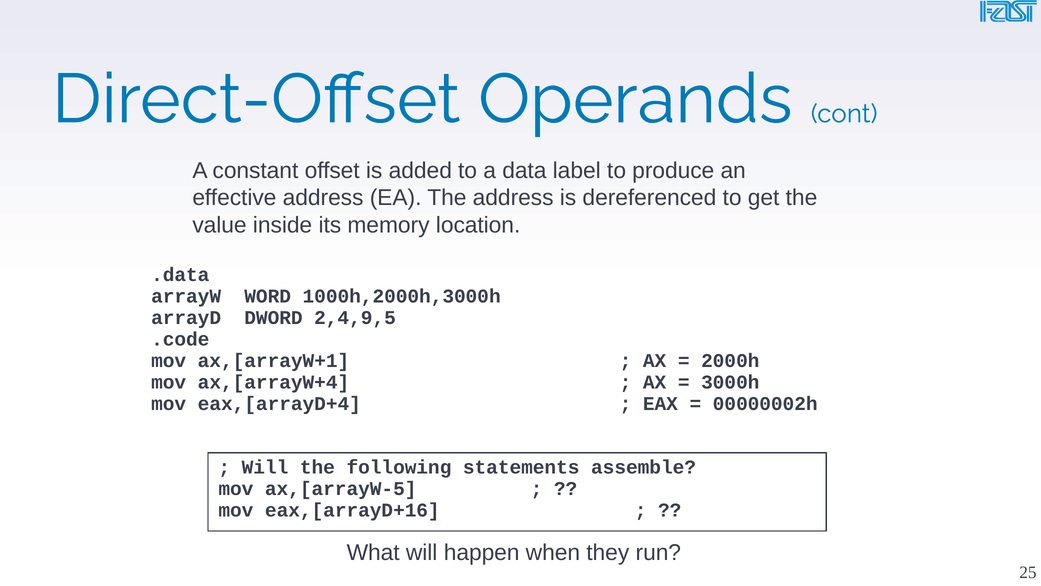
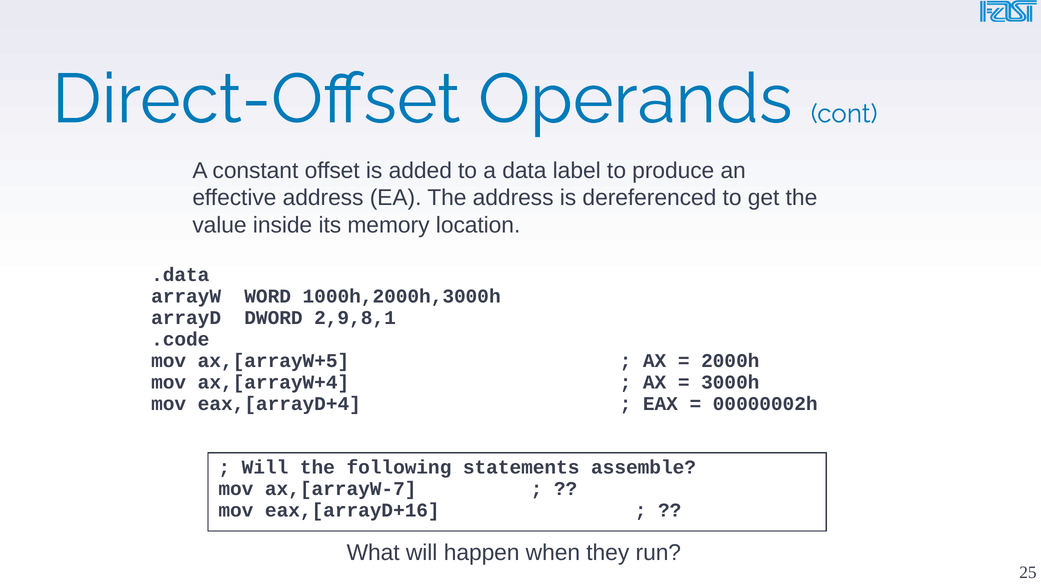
2,4,9,5: 2,4,9,5 -> 2,9,8,1 (355, 318)
ax,[arrayW+1: ax,[arrayW+1 -> ax,[arrayW+5 (273, 360)
ax,[arrayW-5: ax,[arrayW-5 -> ax,[arrayW-7 (341, 489)
